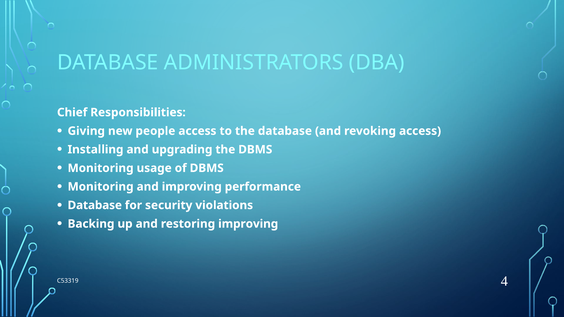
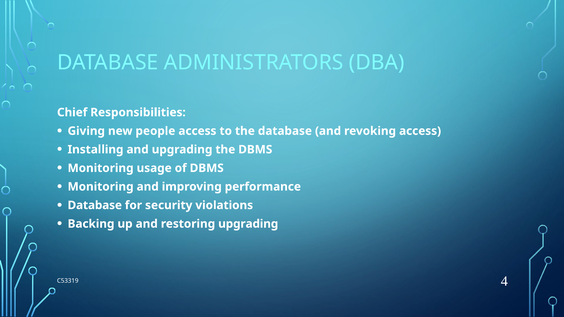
restoring improving: improving -> upgrading (248, 224)
